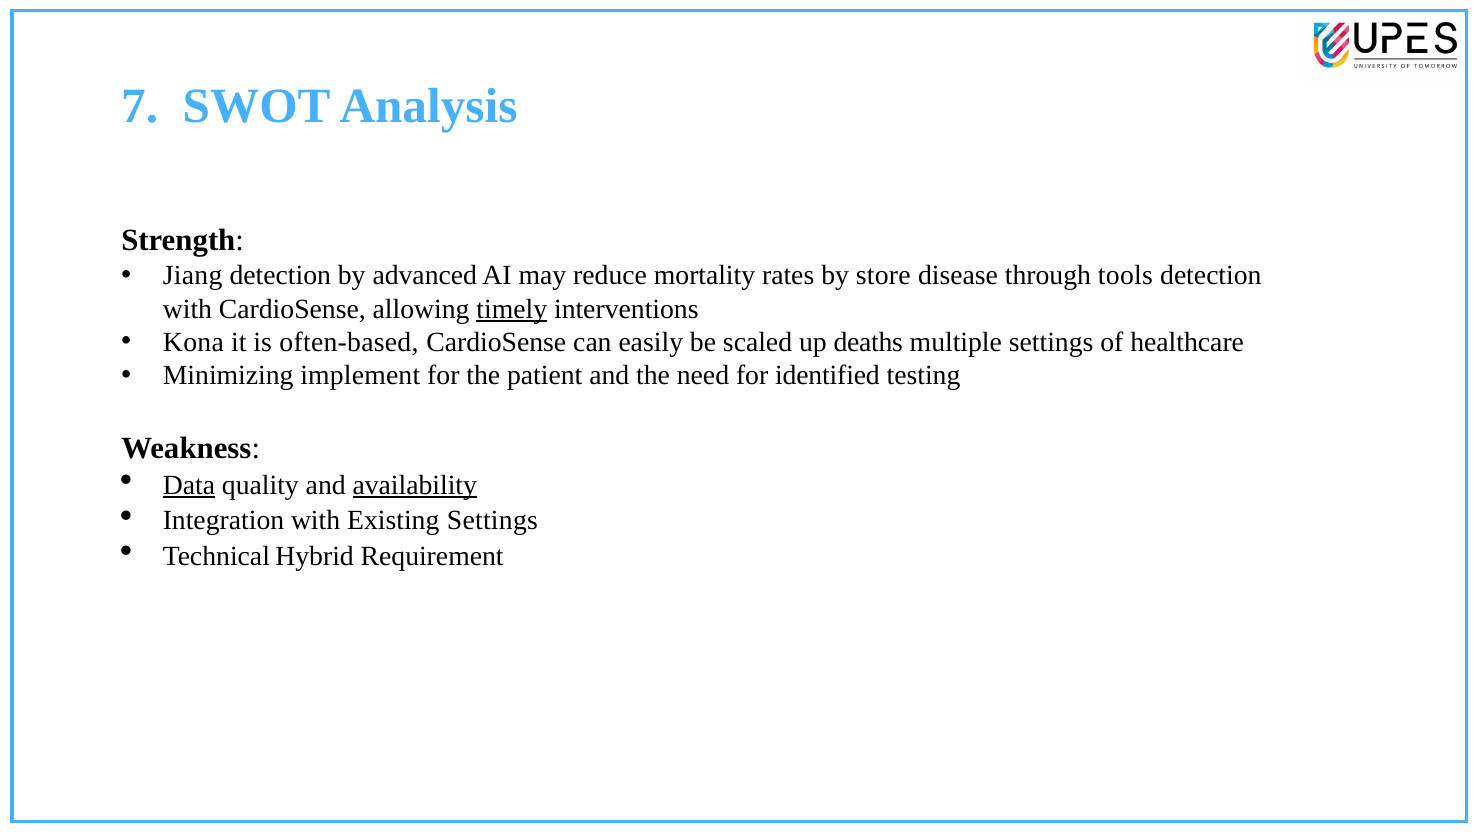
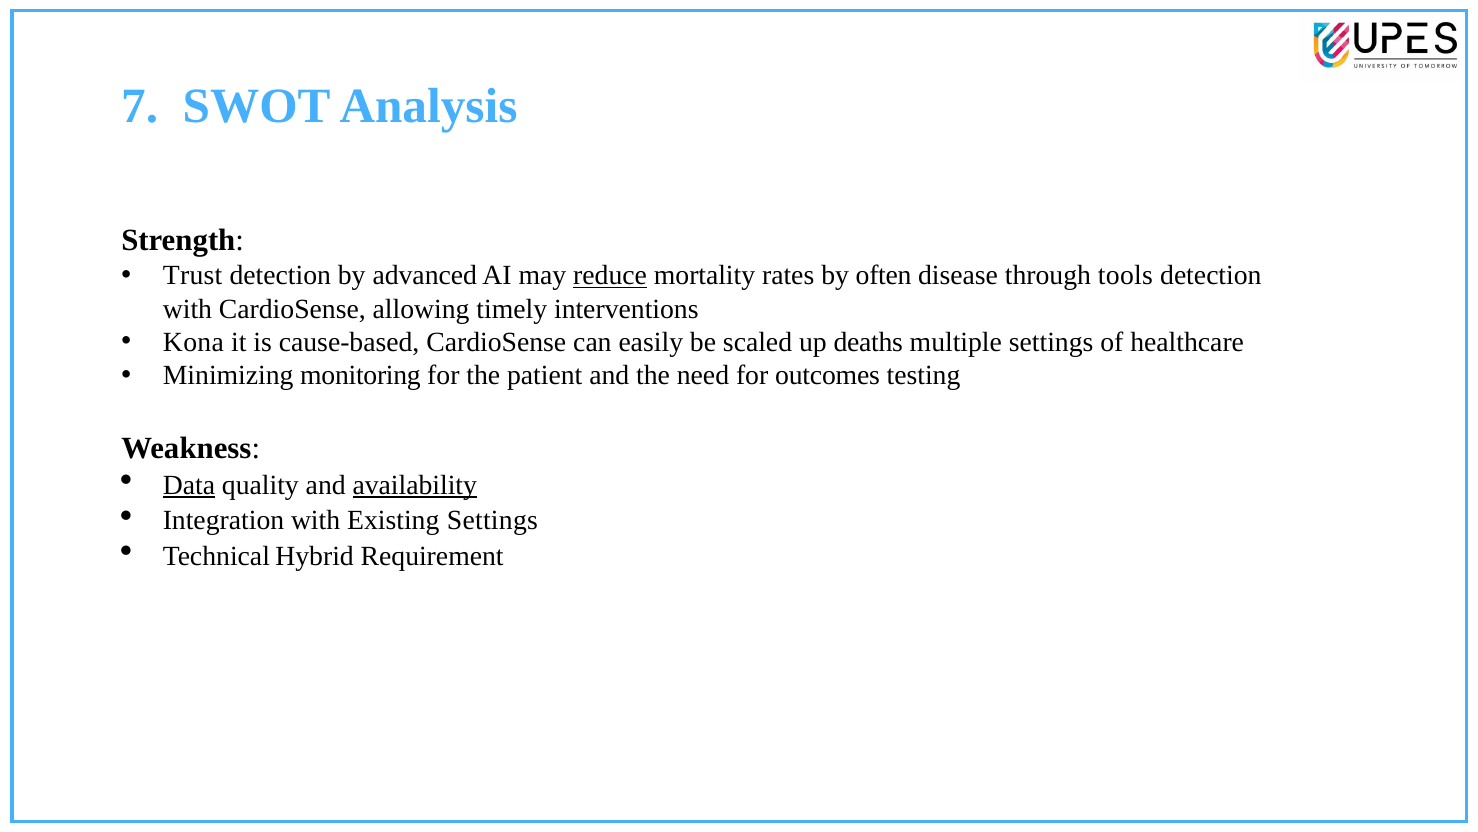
Jiang: Jiang -> Trust (193, 275)
reduce underline: none -> present (610, 275)
store: store -> often (884, 275)
timely underline: present -> none (512, 309)
often-based: often-based -> cause-based (349, 342)
implement: implement -> monitoring (360, 375)
identified: identified -> outcomes (827, 375)
